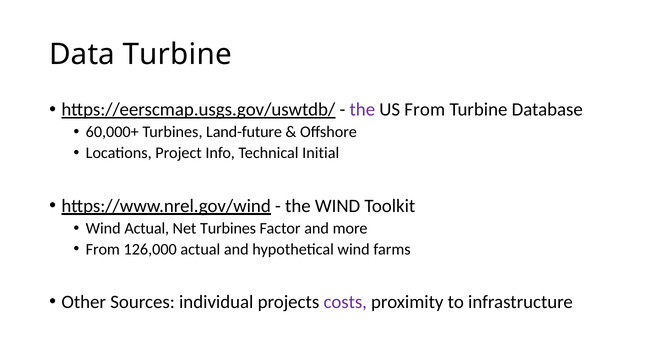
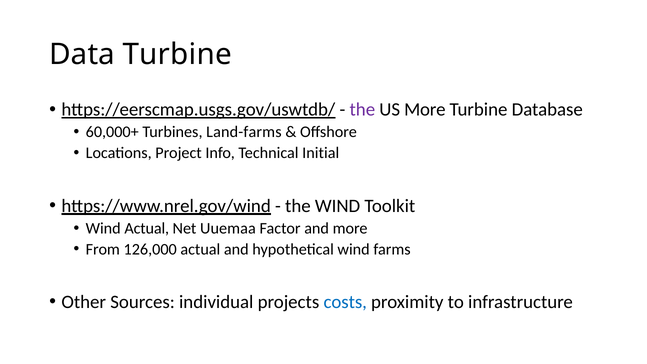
US From: From -> More (425, 110)
Land-future: Land-future -> Land-farms (244, 132)
Net Turbines: Turbines -> Uuemaa (228, 228)
costs colour: purple -> blue (345, 302)
